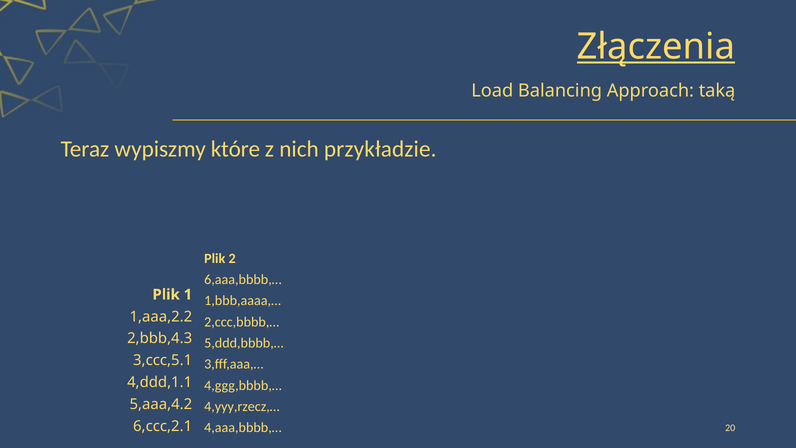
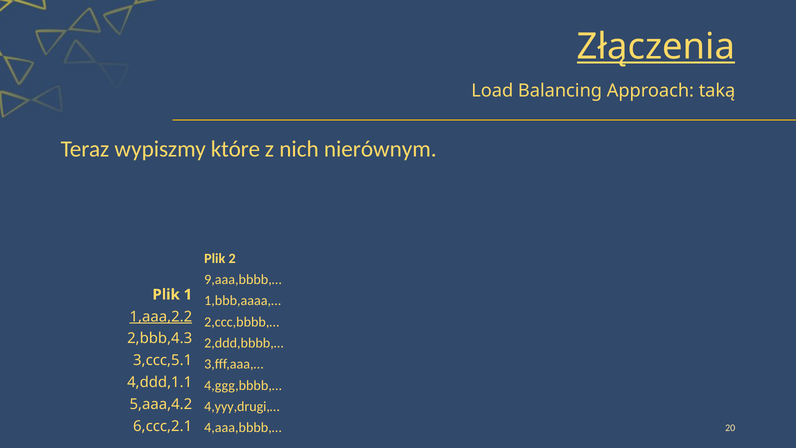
przykładzie: przykładzie -> nierównym (380, 149)
6,aaa,bbbb,…: 6,aaa,bbbb,… -> 9,aaa,bbbb,… (243, 279)
1,aaa,2.2 underline: none -> present (161, 316)
5,ddd,bbbb,…: 5,ddd,bbbb,… -> 2,ddd,bbbb,… (244, 343)
4,yyy,rzecz,…: 4,yyy,rzecz,… -> 4,yyy,drugi,… (242, 406)
